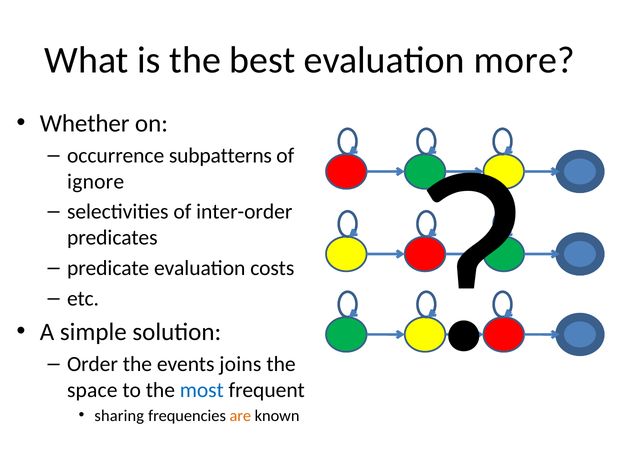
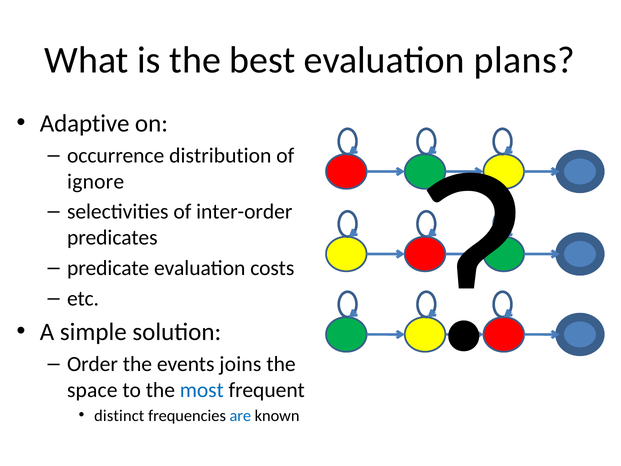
more: more -> plans (524, 60)
Whether: Whether -> Adaptive (85, 123)
subpatterns: subpatterns -> distribution (220, 156)
sharing: sharing -> distinct (119, 415)
are colour: orange -> blue (240, 415)
